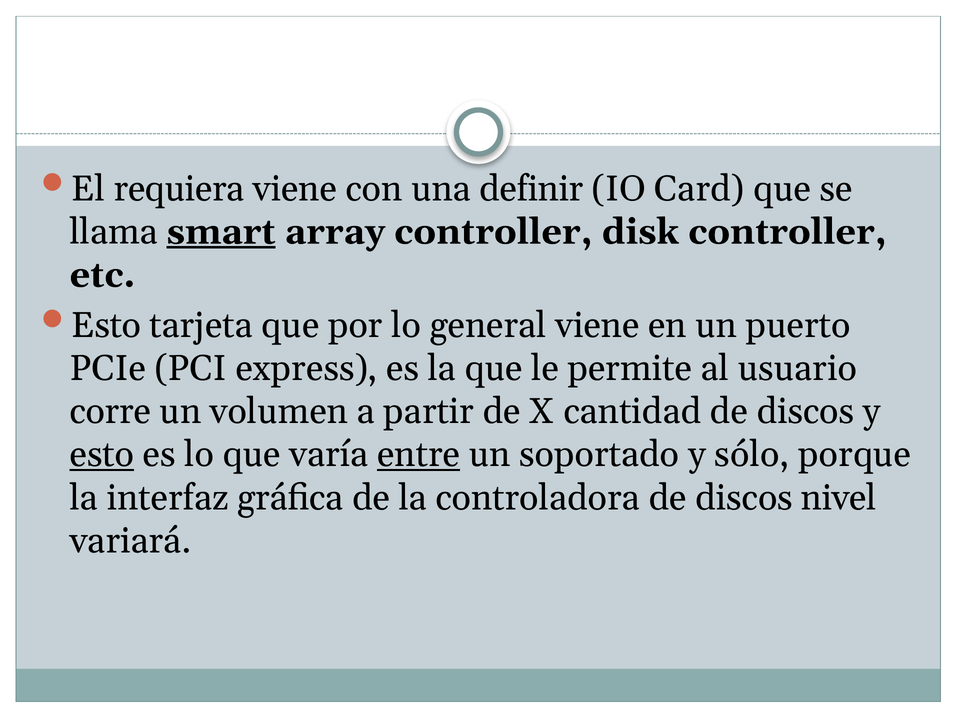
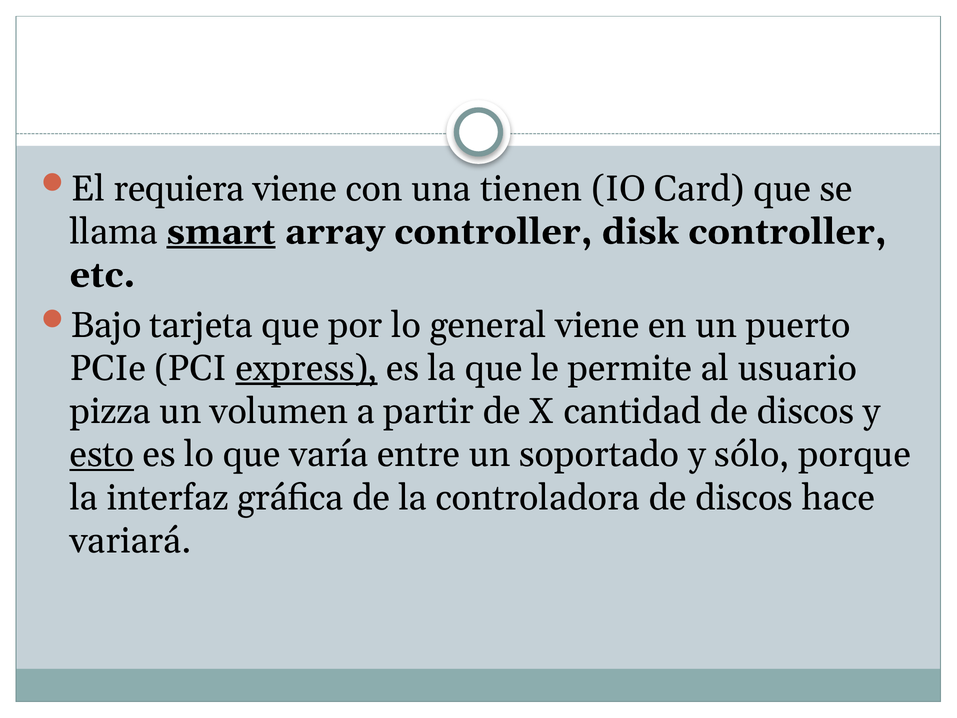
definir: definir -> tienen (531, 189)
Esto: Esto -> Bajo (106, 325)
express underline: none -> present (307, 368)
corre: corre -> pizza (110, 411)
entre underline: present -> none (419, 454)
nivel: nivel -> hace (838, 498)
